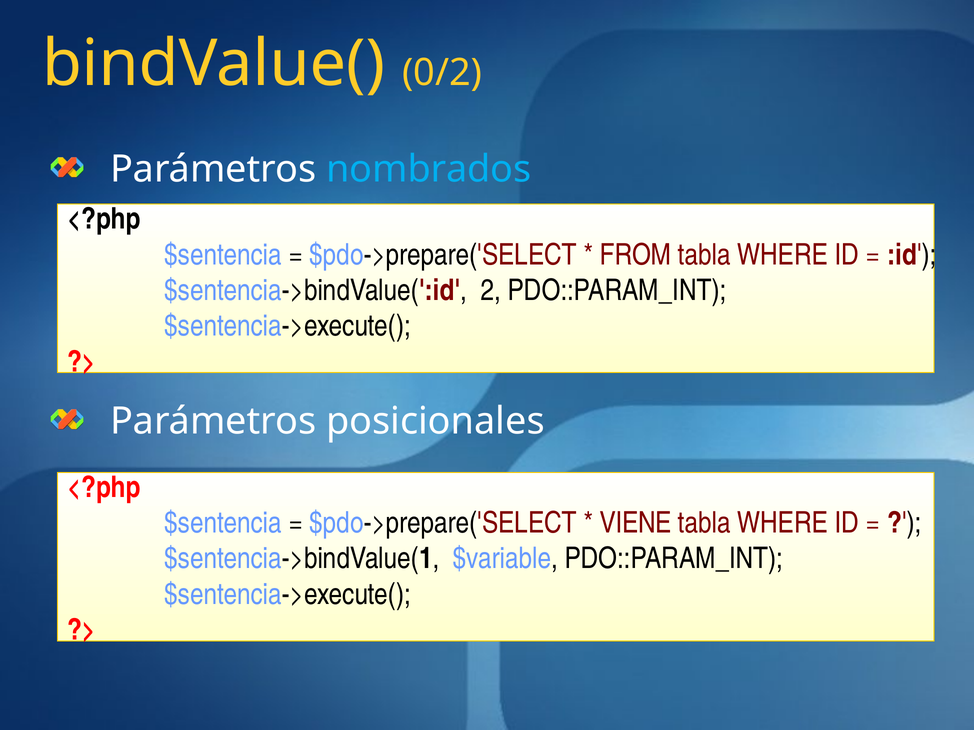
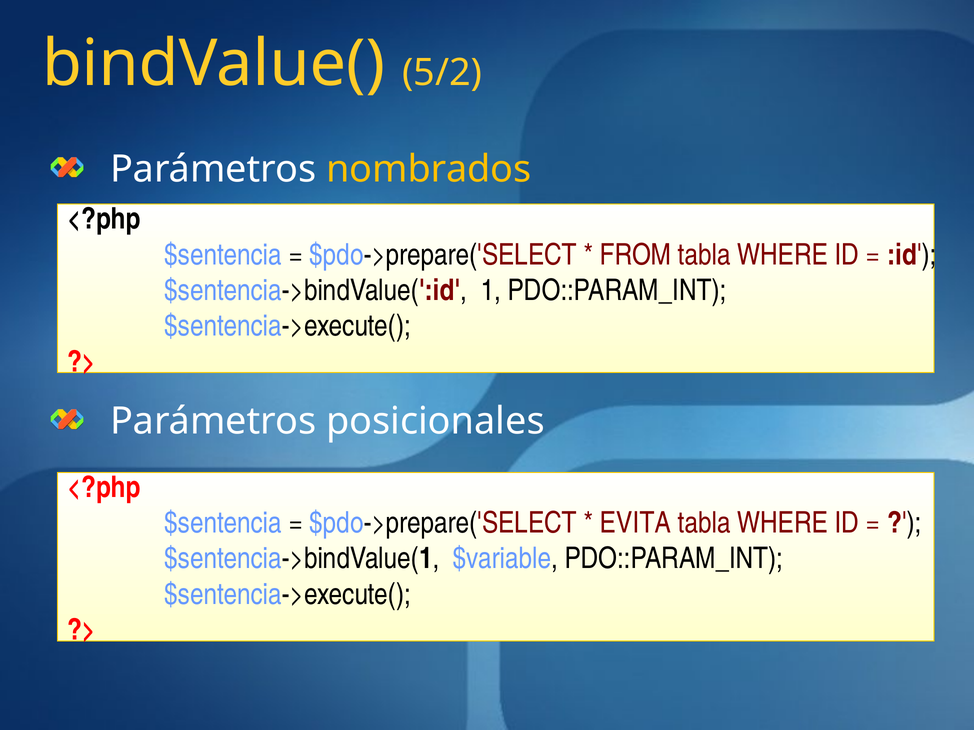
0/2: 0/2 -> 5/2 (442, 73)
nombrados colour: light blue -> yellow (429, 170)
2: 2 -> 1 (491, 291)
VIENE: VIENE -> EVITA (635, 523)
